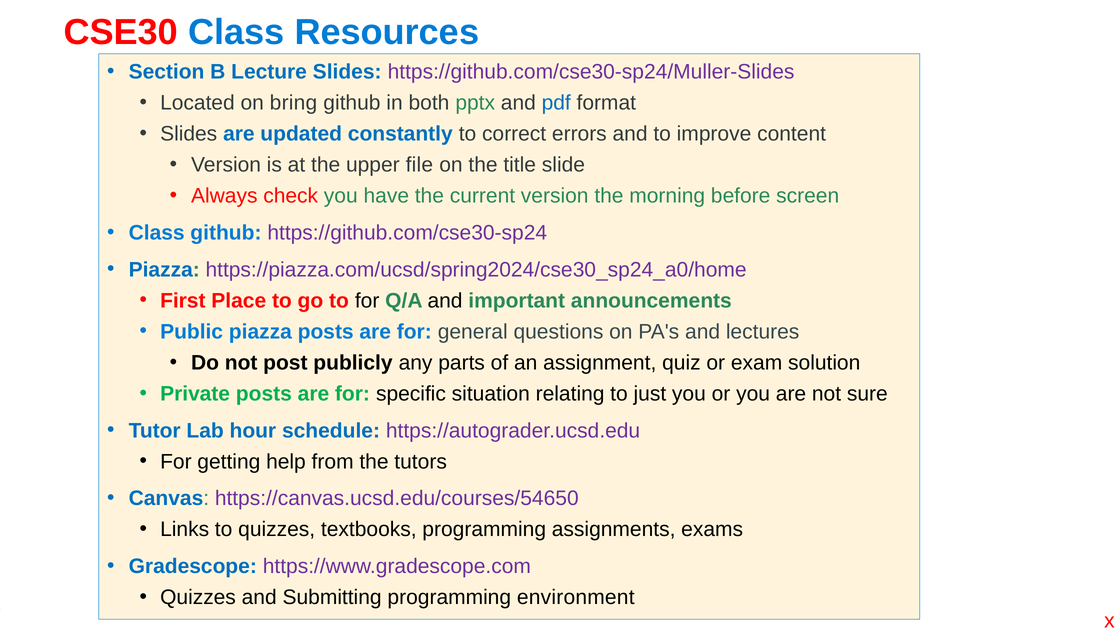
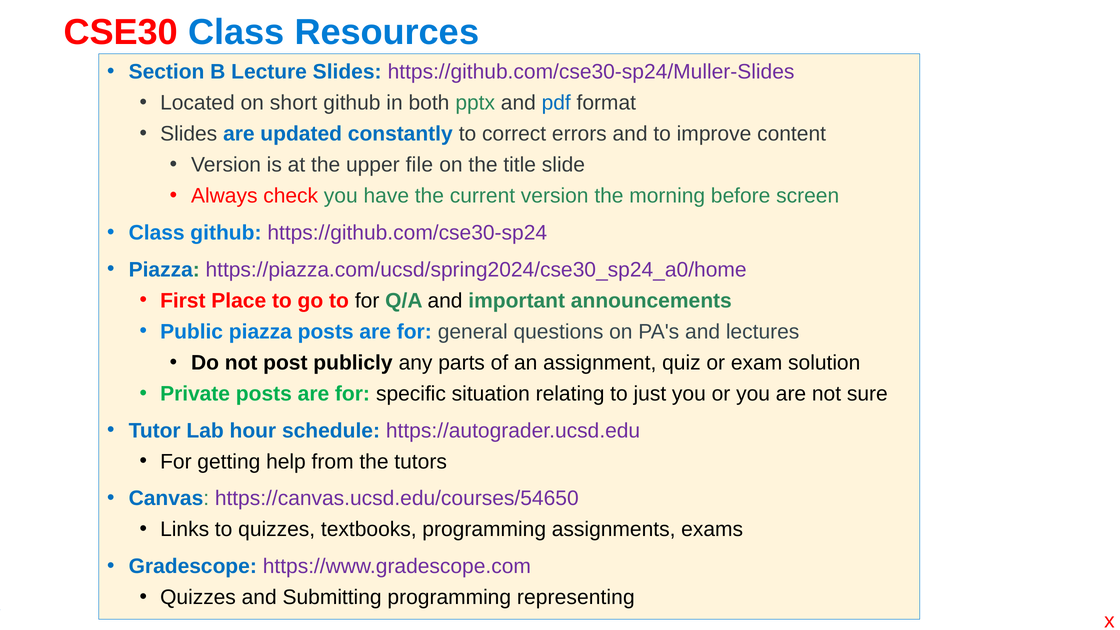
bring: bring -> short (294, 103)
environment: environment -> representing (576, 597)
